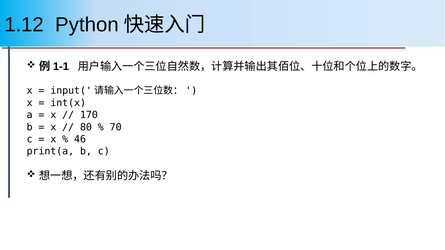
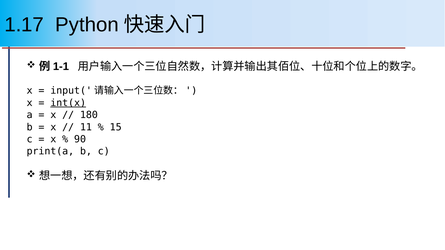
1.12: 1.12 -> 1.17 (24, 25)
int(x underline: none -> present (68, 103)
170: 170 -> 180 (89, 115)
80: 80 -> 11 (86, 127)
70: 70 -> 15 (116, 127)
46: 46 -> 90 (80, 139)
